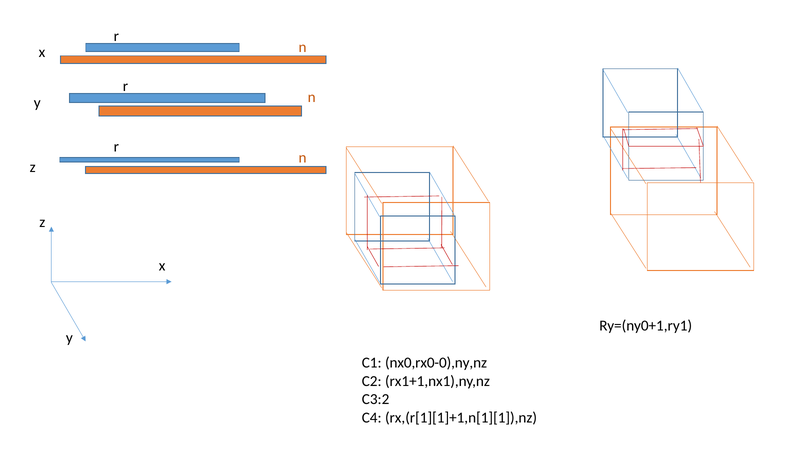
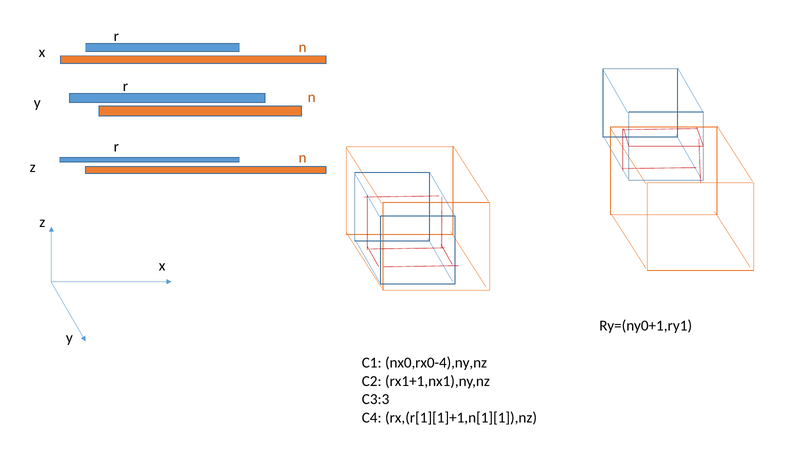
nx0,rx0-0),ny,nz: nx0,rx0-0),ny,nz -> nx0,rx0-4),ny,nz (436, 363)
C3:2: C3:2 -> C3:3 (376, 399)
